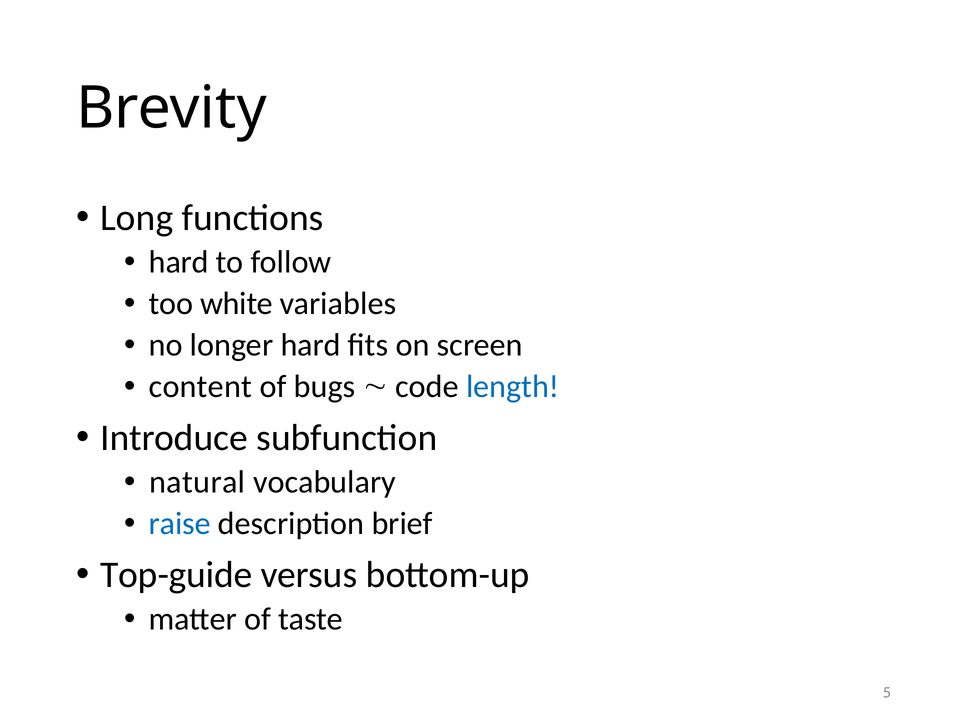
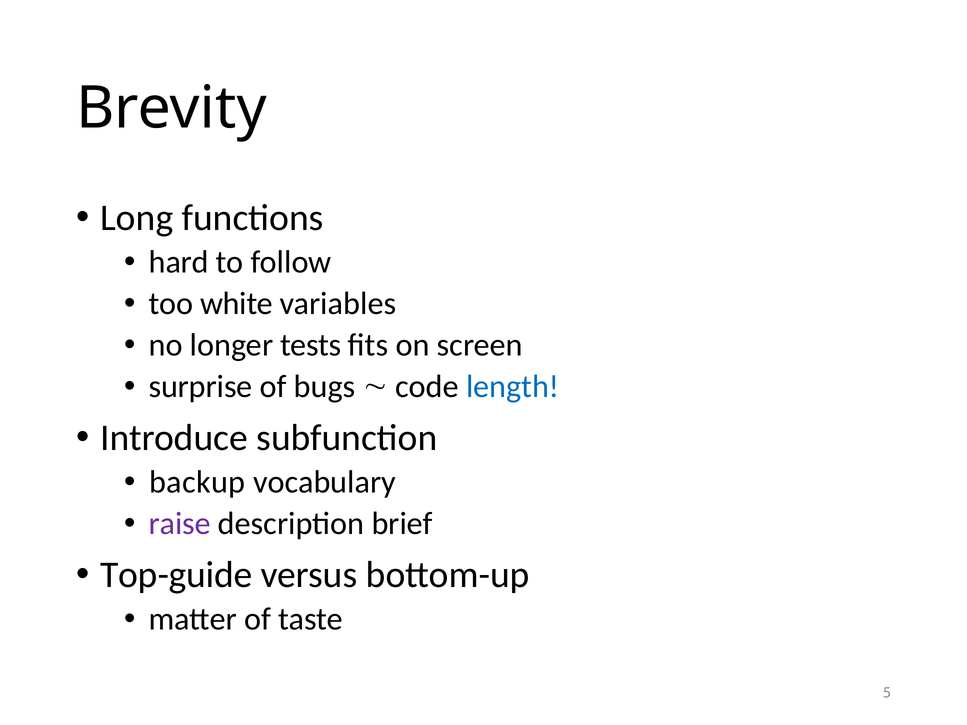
longer hard: hard -> tests (311, 345)
content: content -> surprise (201, 387)
natural: natural -> backup (197, 482)
raise colour: blue -> purple (180, 524)
